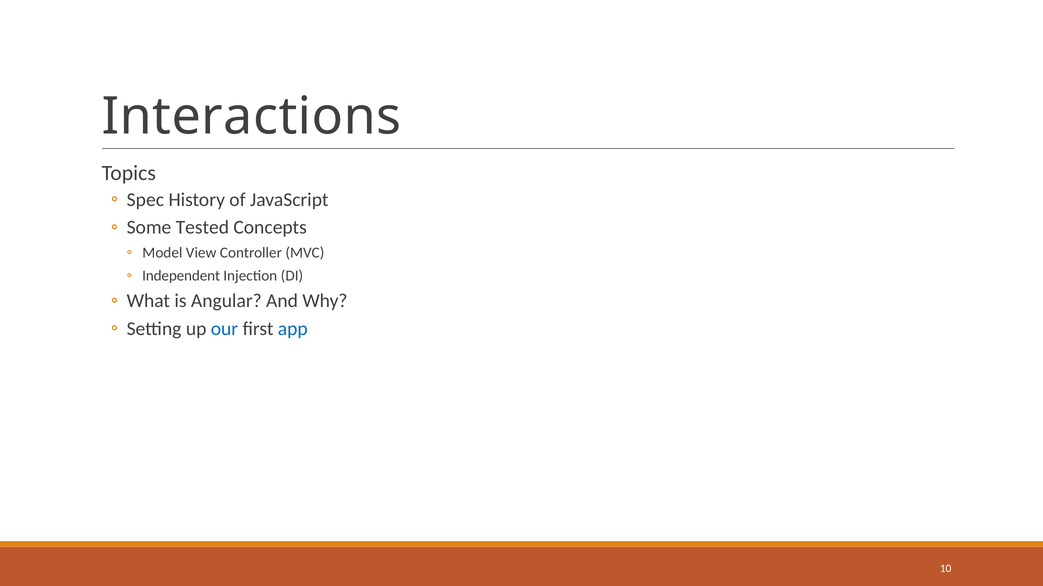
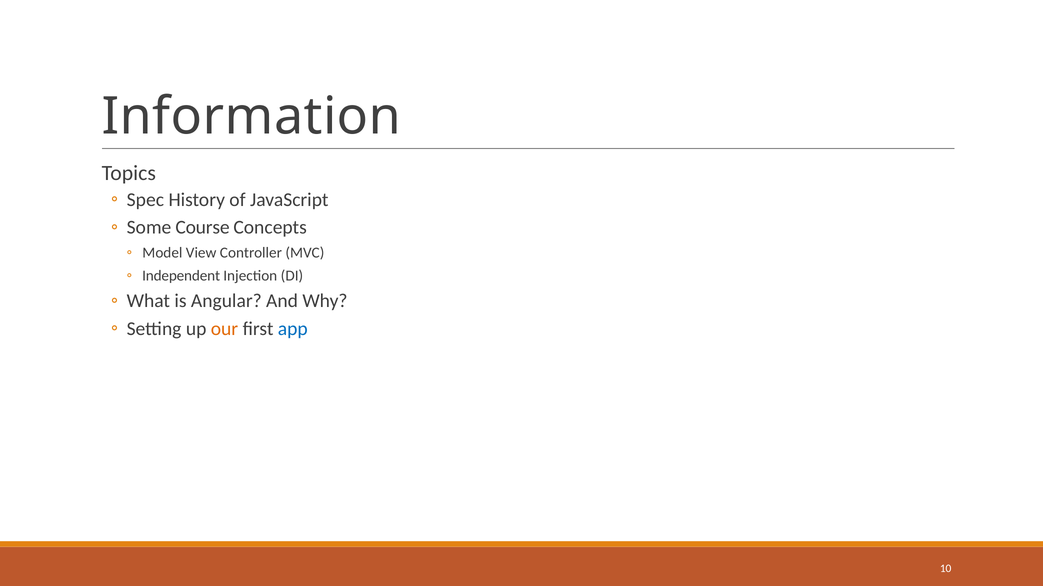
Interactions: Interactions -> Information (251, 117)
Tested: Tested -> Course (202, 228)
our colour: blue -> orange (224, 329)
